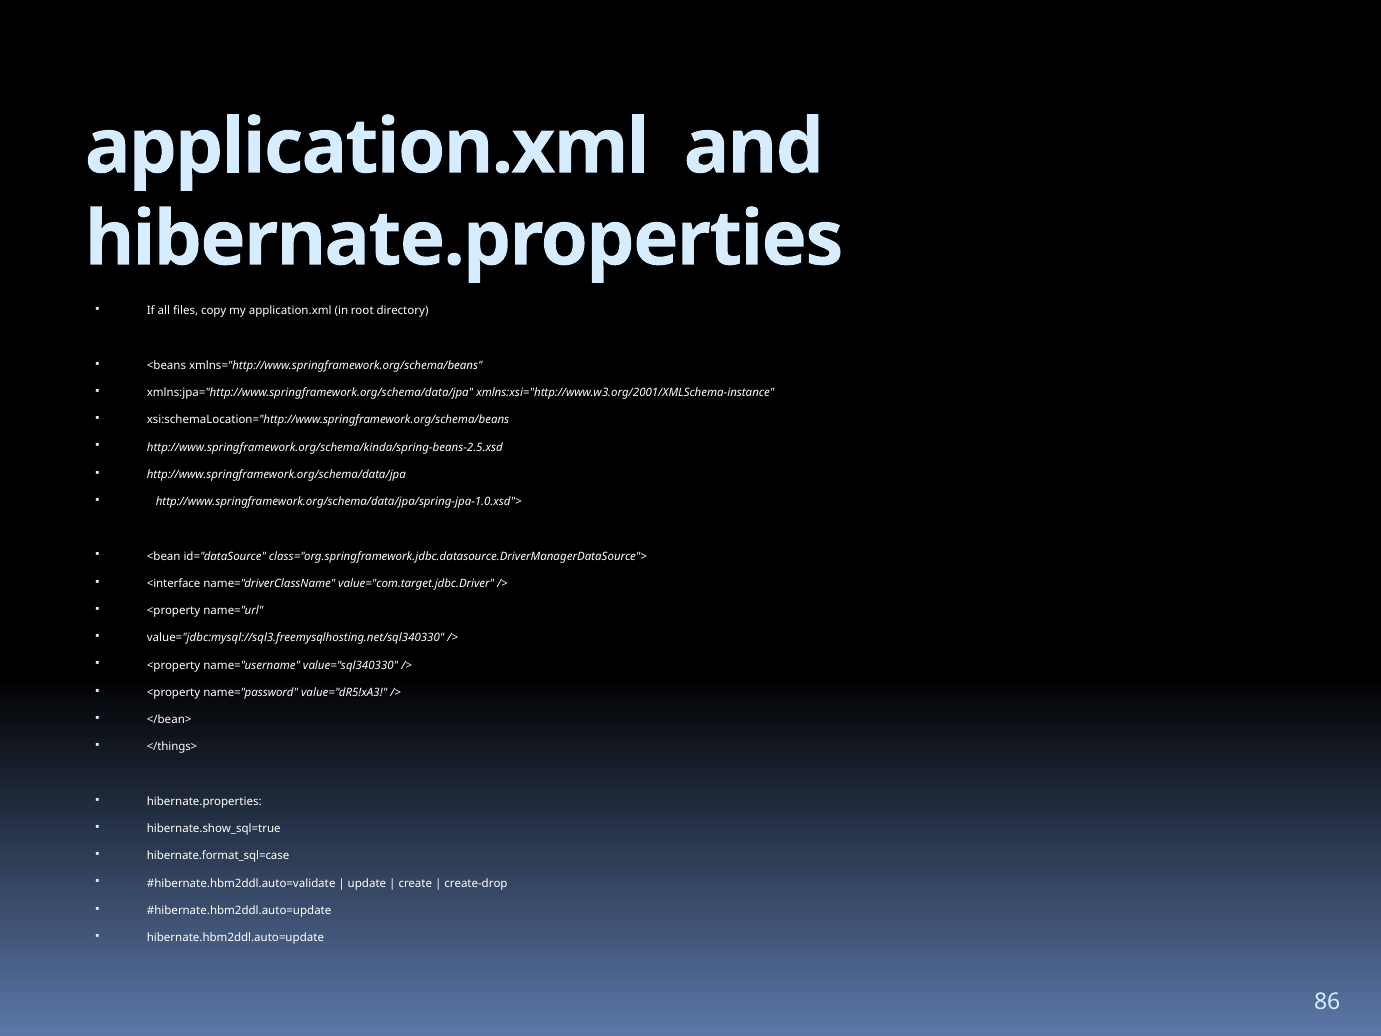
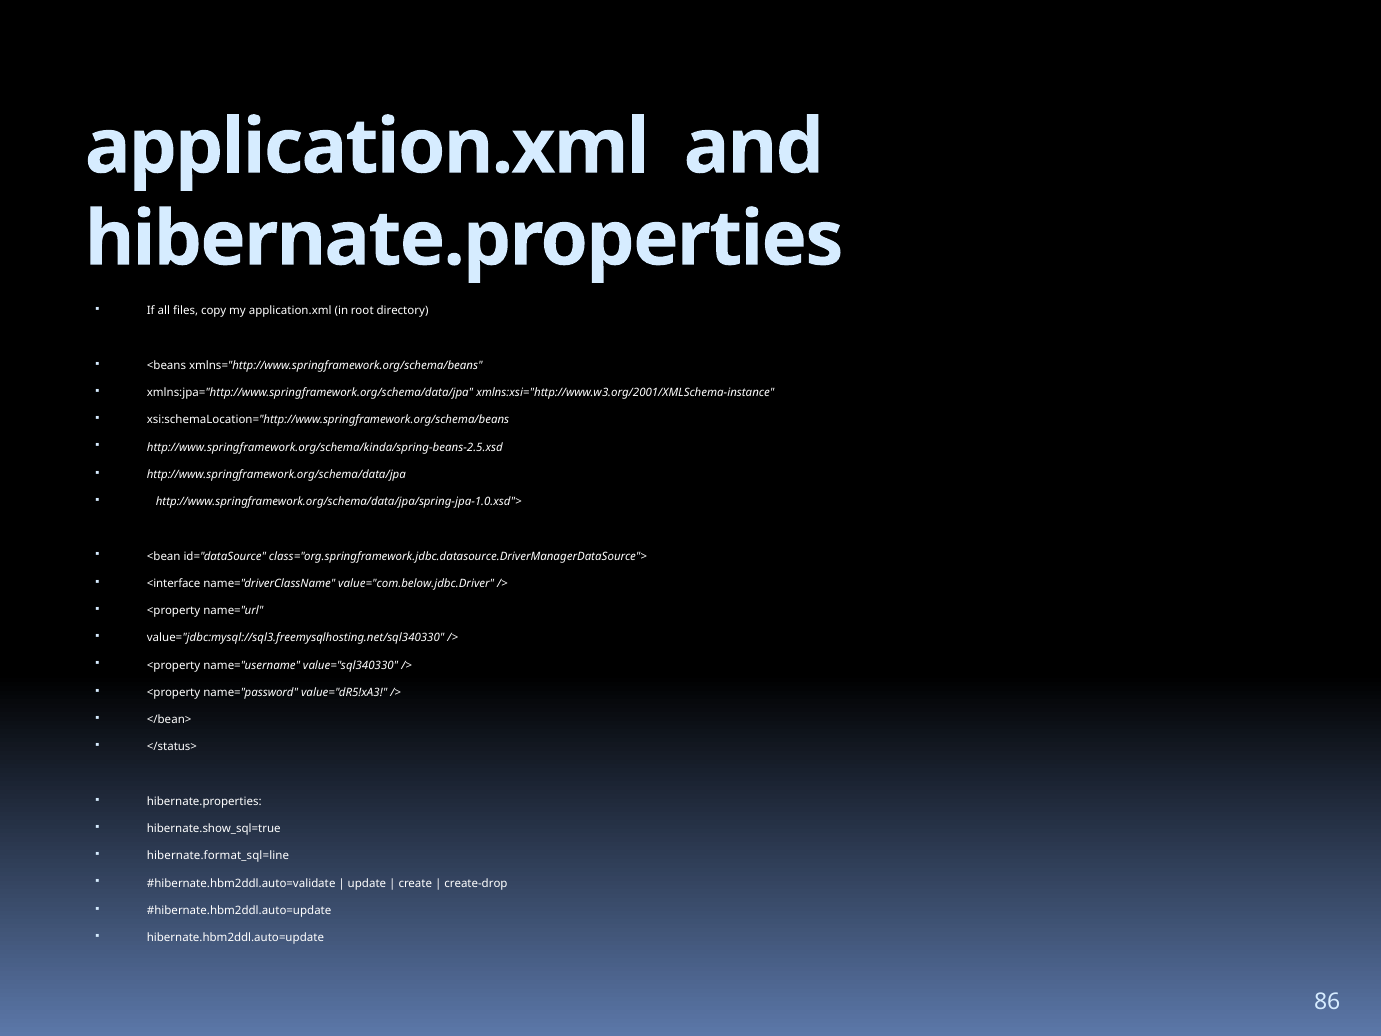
value="com.target.jdbc.Driver: value="com.target.jdbc.Driver -> value="com.below.jdbc.Driver (416, 584)
</things>: </things> -> </status> (172, 747)
hibernate.format_sql=case: hibernate.format_sql=case -> hibernate.format_sql=line (218, 856)
